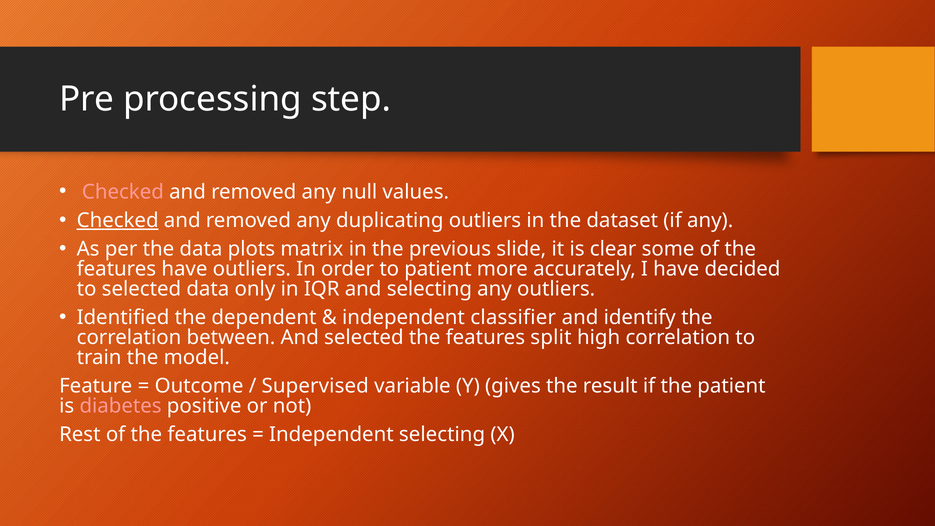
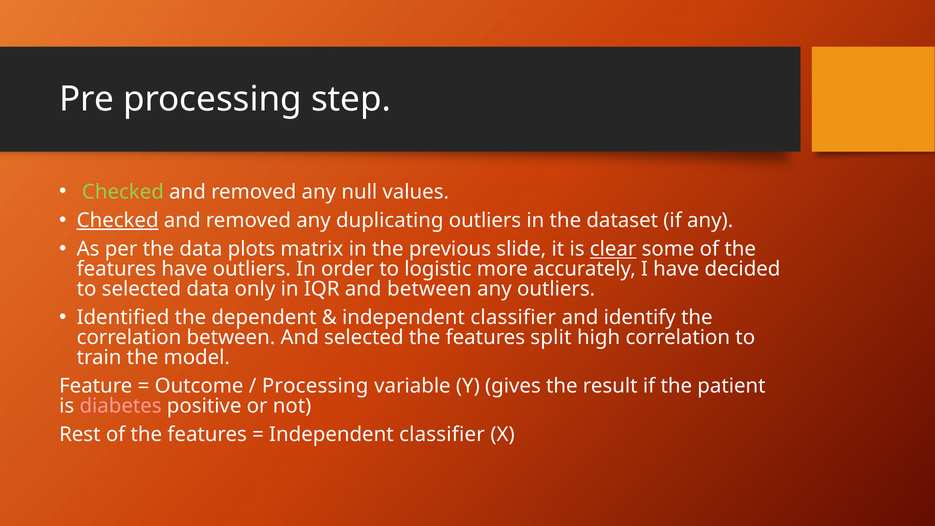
Checked colour: pink -> light green (123, 192)
clear underline: none -> present (613, 249)
to patient: patient -> logistic (438, 269)
and selecting: selecting -> between (429, 289)
Supervised: Supervised -> Processing (315, 386)
selecting: selecting -> classifier (442, 434)
